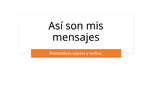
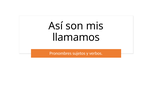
mensajes: mensajes -> llamamos (76, 37)
